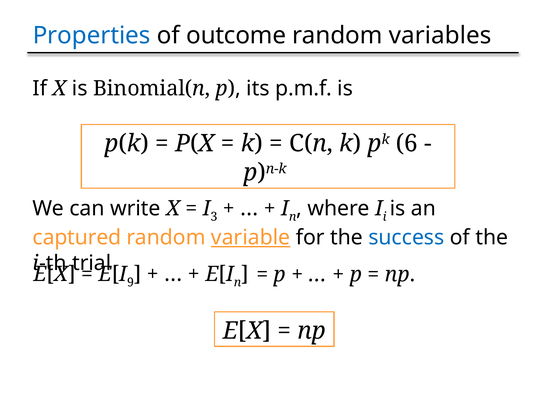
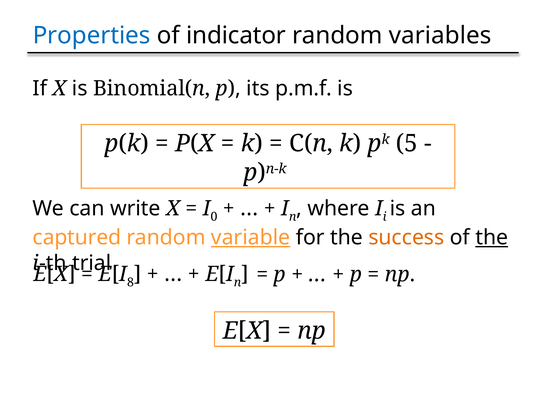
outcome: outcome -> indicator (236, 35)
6: 6 -> 5 (407, 143)
3: 3 -> 0 (214, 217)
success colour: blue -> orange (406, 237)
the underline: none -> present (492, 237)
9: 9 -> 8 (131, 282)
